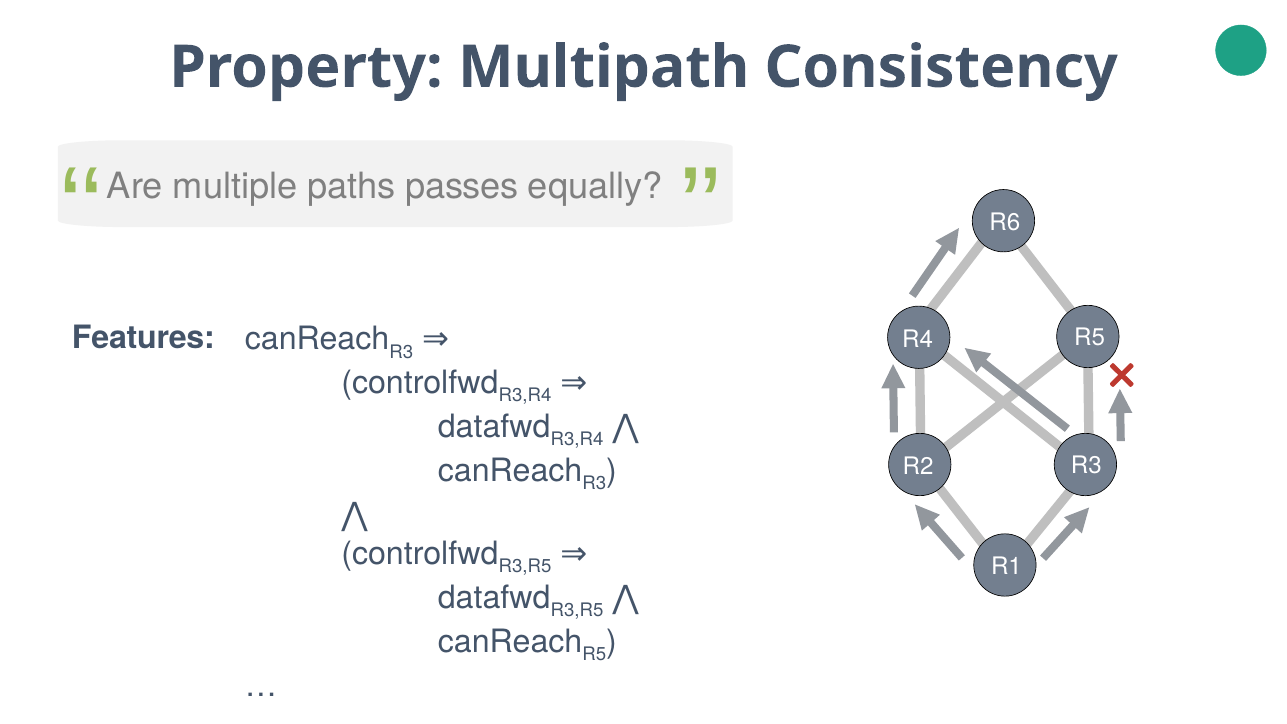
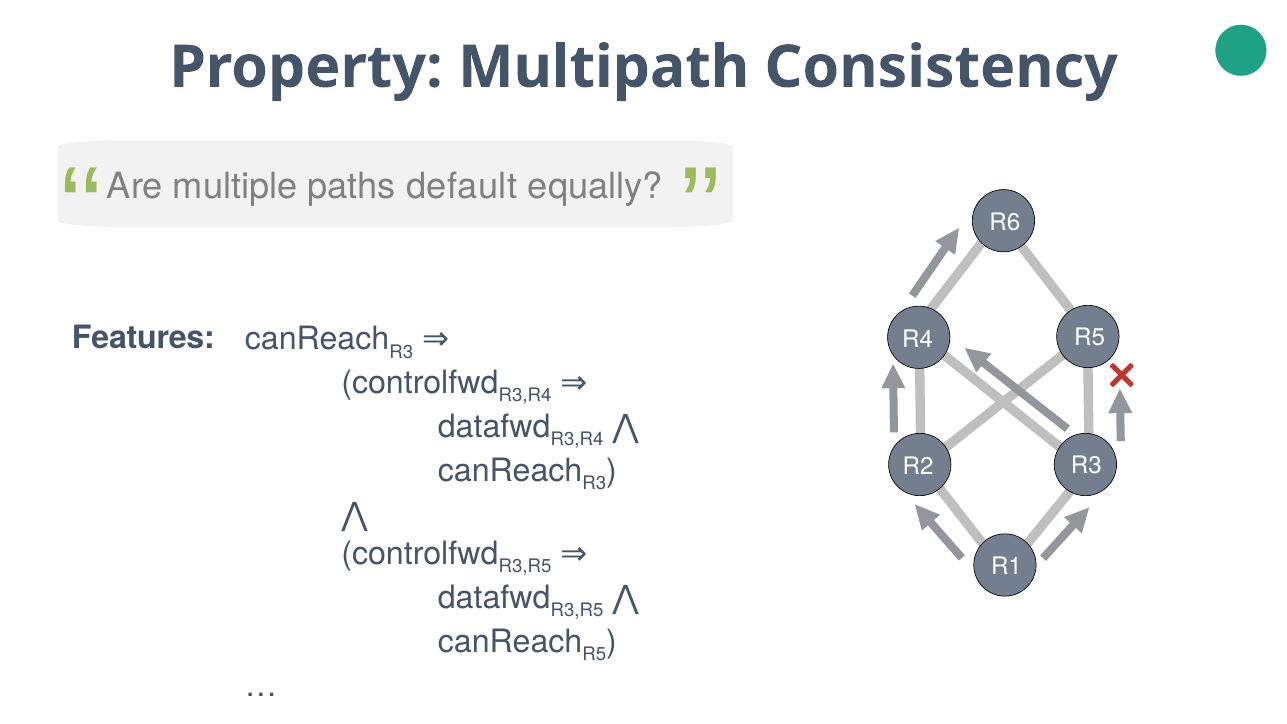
passes: passes -> default (462, 186)
